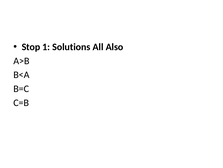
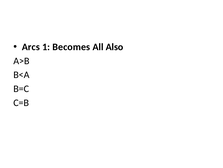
Stop: Stop -> Arcs (31, 47)
Solutions: Solutions -> Becomes (71, 47)
